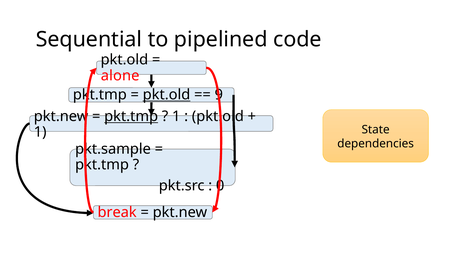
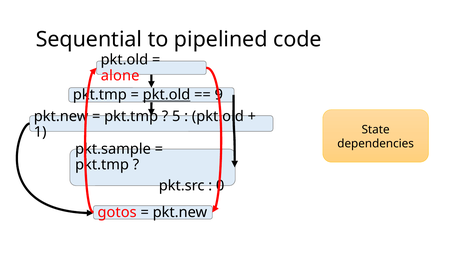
pkt.tmp underline: present -> none (131, 117)
1: 1 -> 5 (176, 117)
break: break -> gotos (117, 212)
